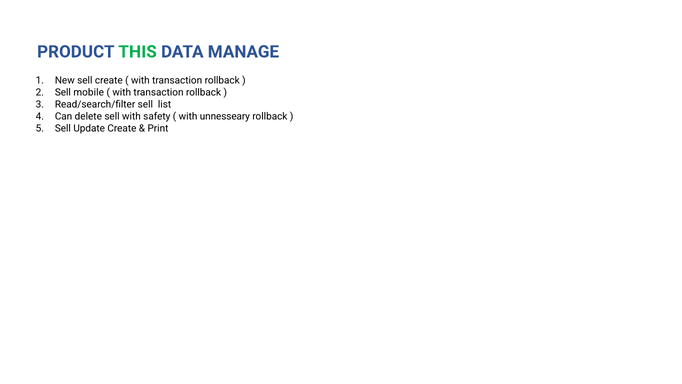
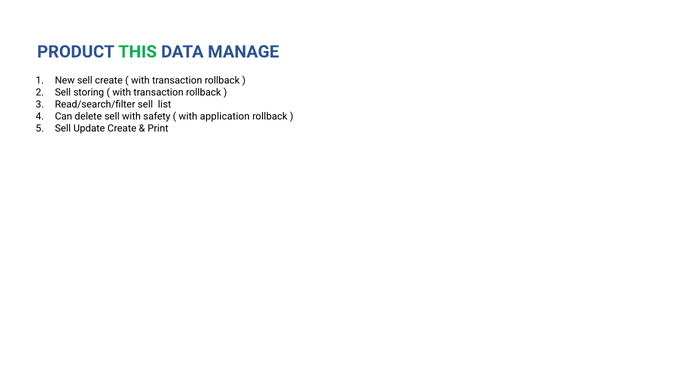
mobile: mobile -> storing (89, 92)
unnesseary: unnesseary -> application (225, 116)
